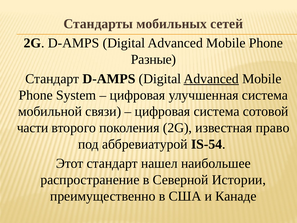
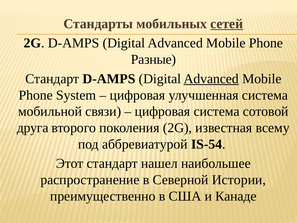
сетей underline: none -> present (227, 24)
части: части -> друга (33, 128)
право: право -> всему (273, 128)
